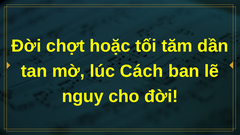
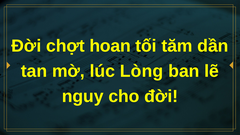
hoặc: hoặc -> hoan (110, 46)
Cách: Cách -> Lòng (142, 71)
